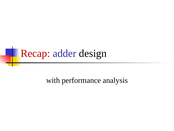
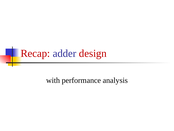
design colour: black -> red (93, 53)
